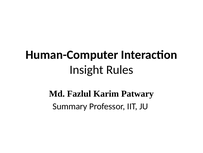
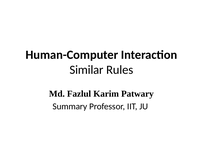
Insight: Insight -> Similar (87, 69)
